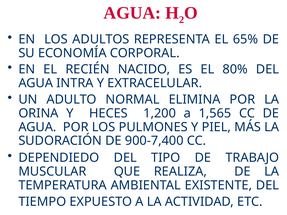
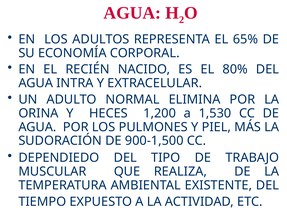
1,565: 1,565 -> 1,530 (215, 113)
900-7,400: 900-7,400 -> 900-1,500 (154, 141)
